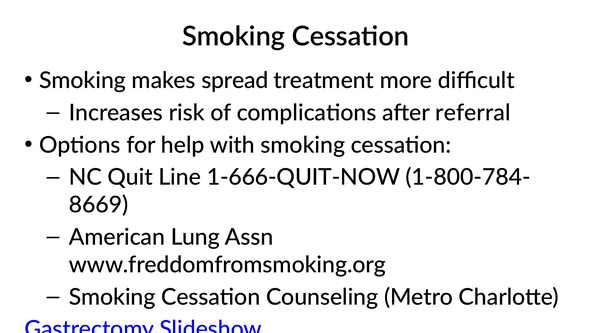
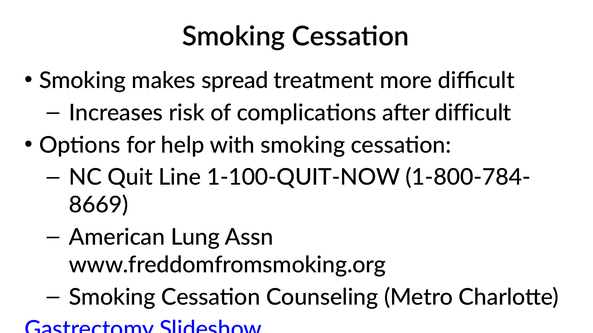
after referral: referral -> difficult (473, 113)
1-666-QUIT-NOW: 1-666-QUIT-NOW -> 1-100-QUIT-NOW (303, 178)
